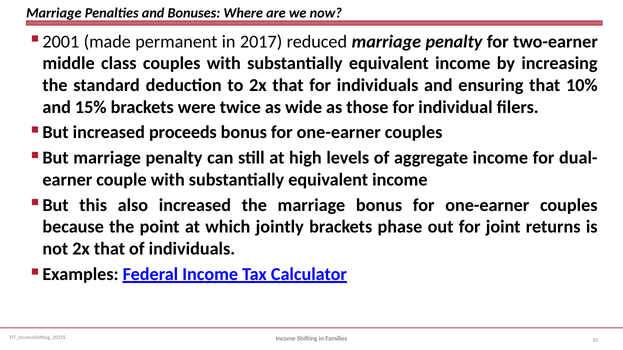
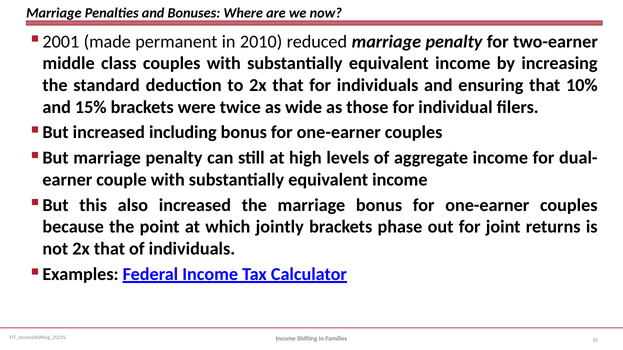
2017: 2017 -> 2010 (261, 42)
proceeds: proceeds -> including (183, 133)
